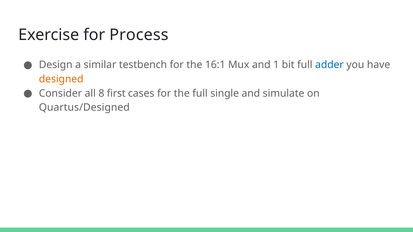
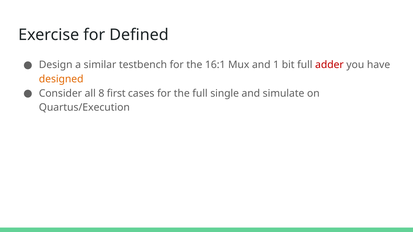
Process: Process -> Defined (139, 35)
adder colour: blue -> red (329, 65)
Quartus/Designed: Quartus/Designed -> Quartus/Execution (84, 108)
